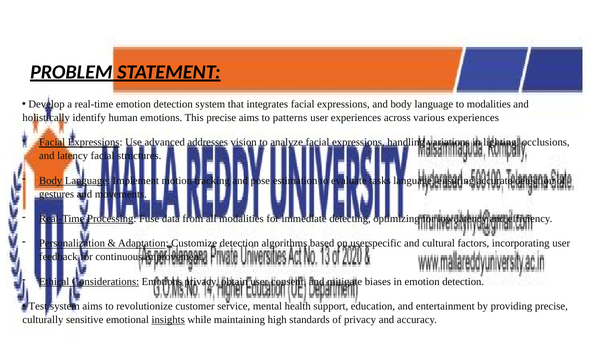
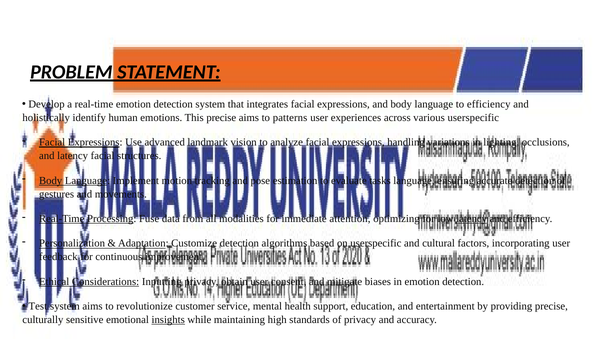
to modalities: modalities -> efficiency (489, 104)
various experiences: experiences -> userspecific (473, 118)
addresses: addresses -> landmark (208, 142)
detecting: detecting -> attention (350, 219)
latency underline: none -> present (472, 219)
Considerations Emotions: Emotions -> Inputting (162, 282)
